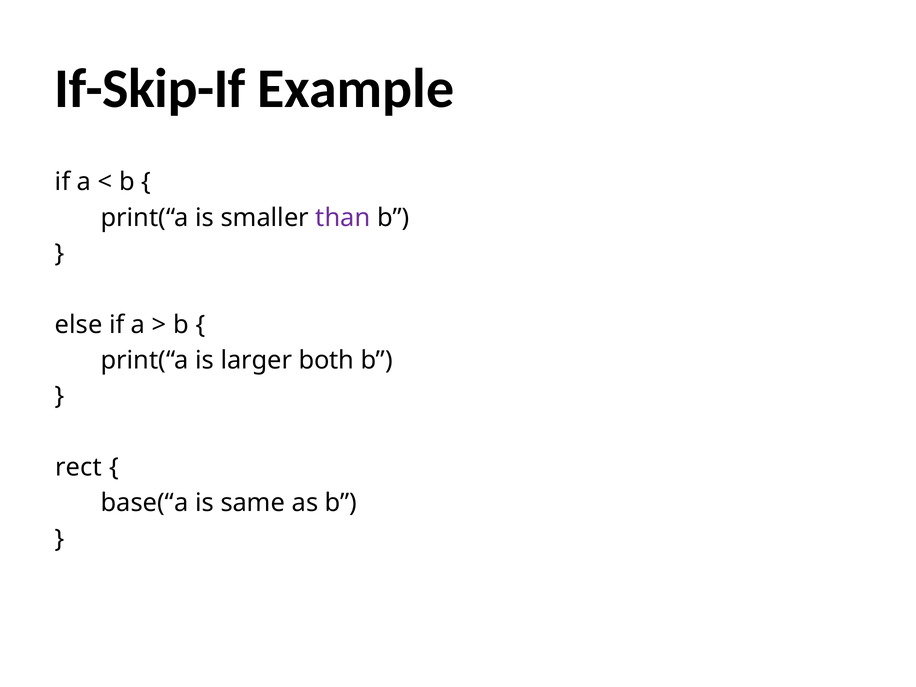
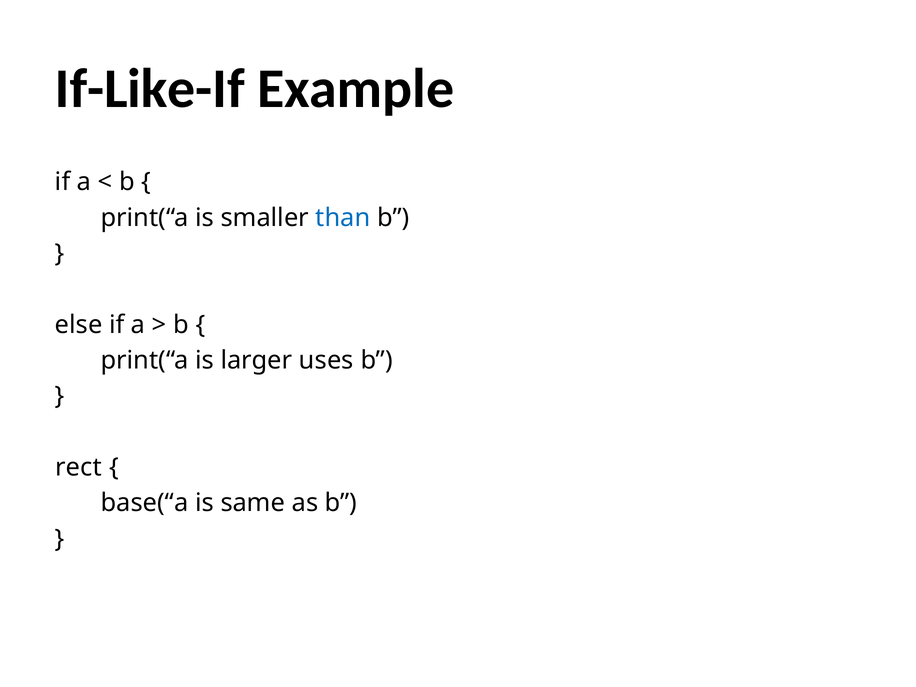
If-Skip-If: If-Skip-If -> If-Like-If (150, 89)
than colour: purple -> blue (343, 218)
both: both -> uses (326, 360)
